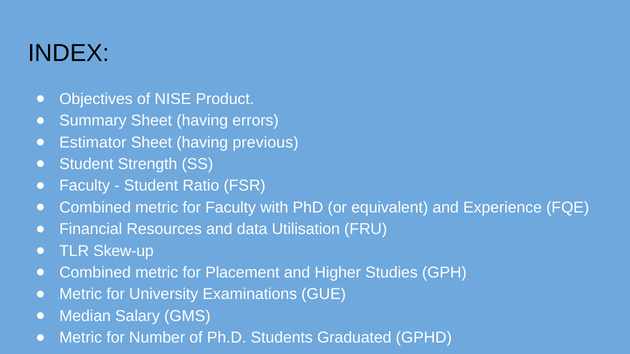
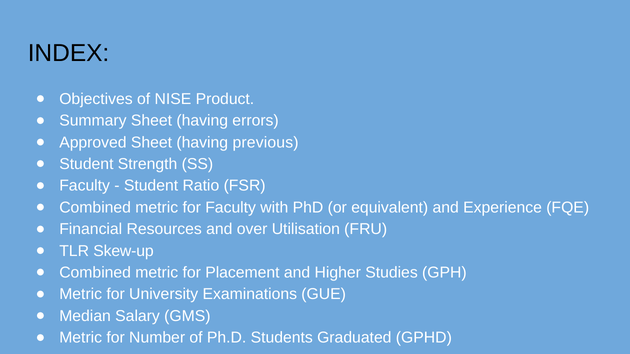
Estimator: Estimator -> Approved (93, 143)
data: data -> over (252, 229)
